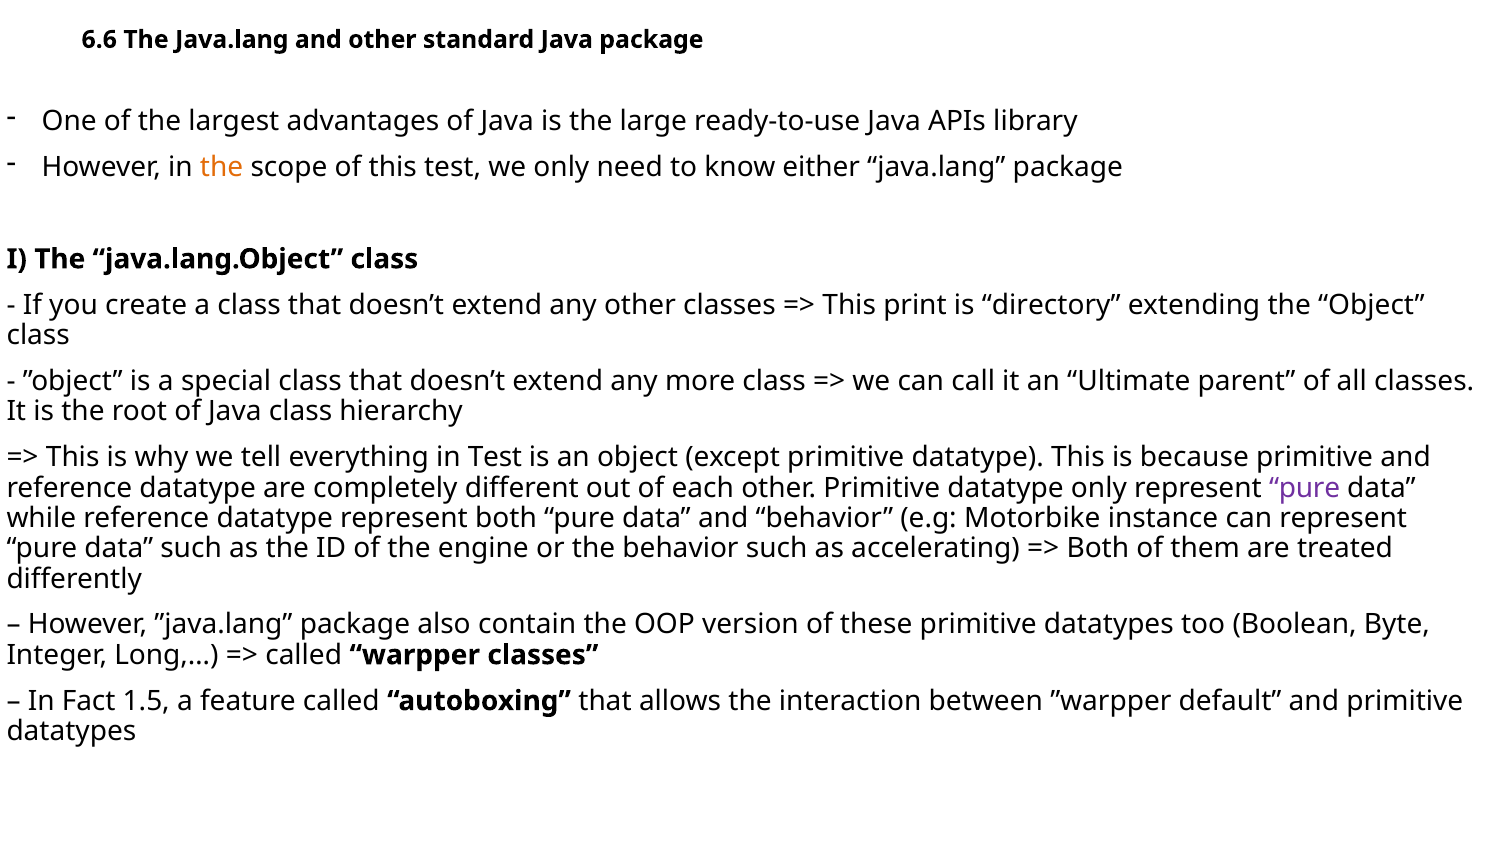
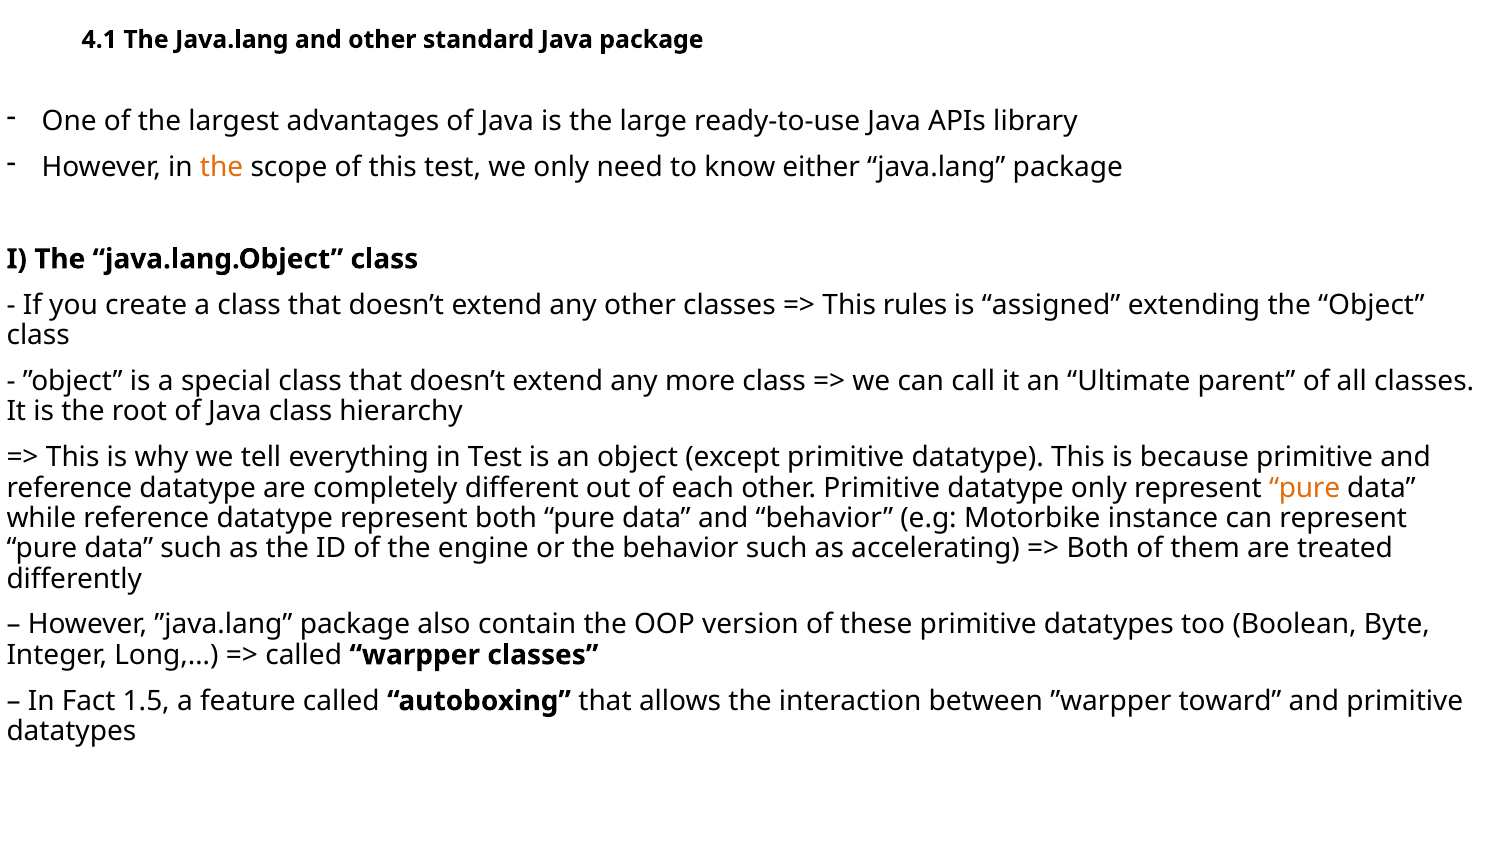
6.6: 6.6 -> 4.1 (99, 40)
print: print -> rules (915, 305)
directory: directory -> assigned (1051, 305)
pure colour: purple -> orange (1305, 488)
default: default -> toward (1230, 701)
